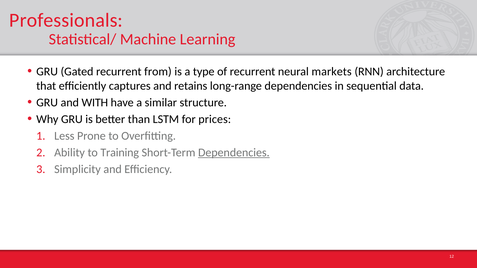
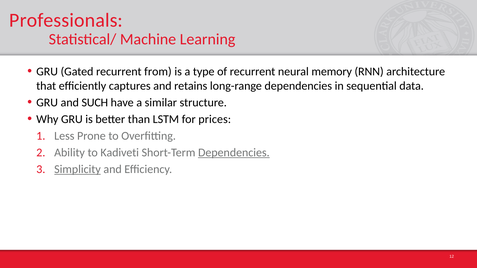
markets: markets -> memory (332, 72)
WITH: WITH -> SUCH (95, 103)
Training: Training -> Kadiveti (120, 153)
Simplicity underline: none -> present (77, 169)
